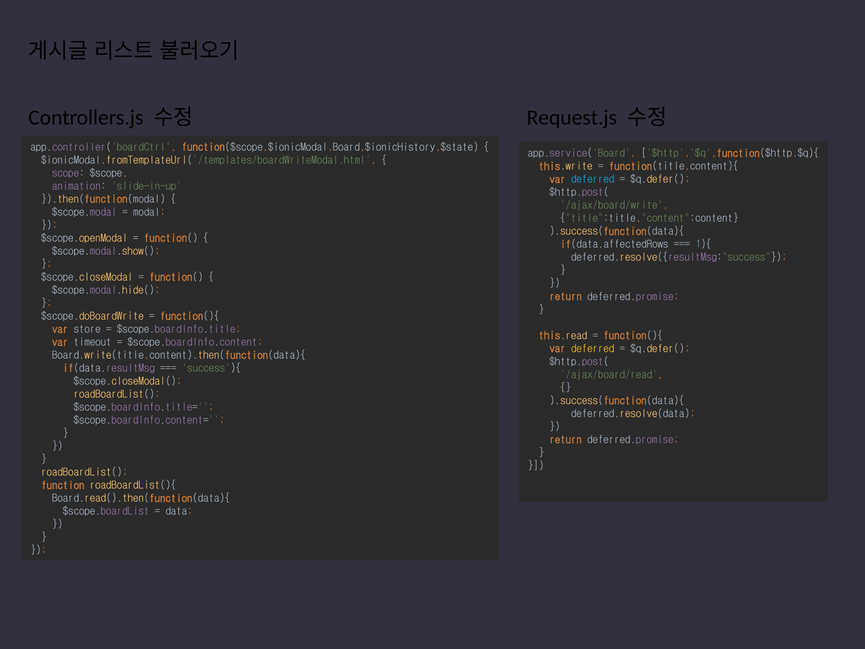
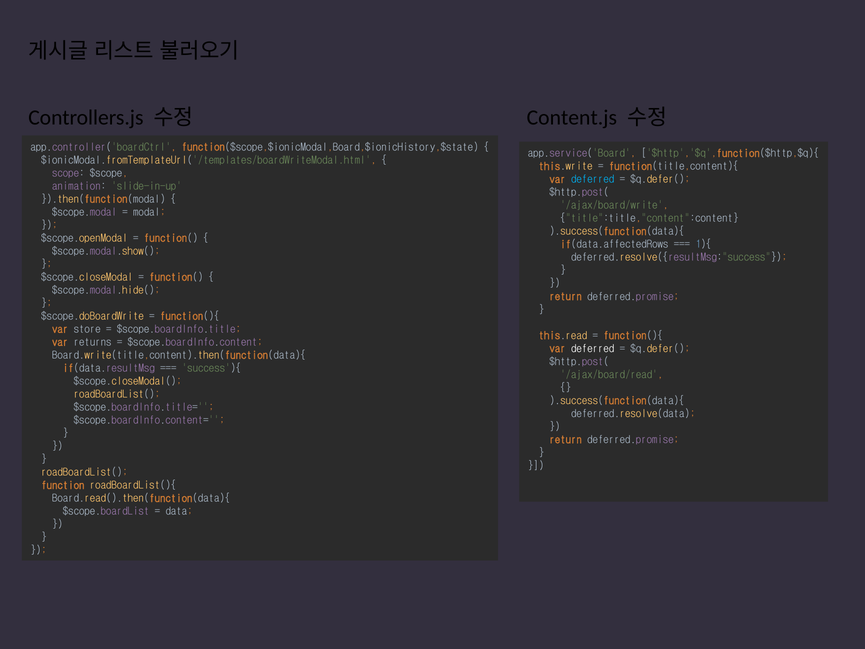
Request.js: Request.js -> Content.js (572, 118)
timeout: timeout -> returns (93, 342)
deferred colour: yellow -> white (593, 348)
